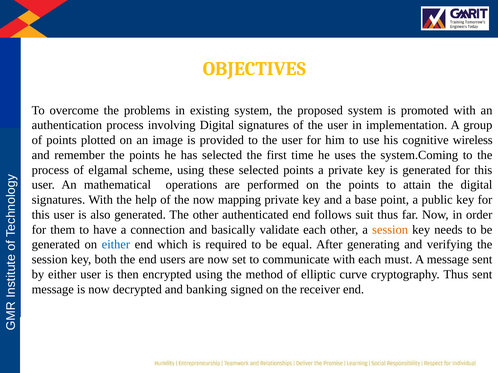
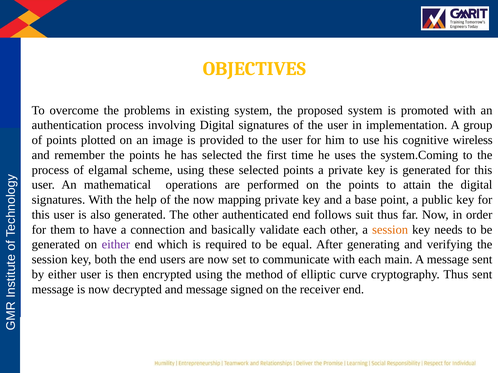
either colour: blue -> purple (116, 245)
must: must -> main (398, 260)
and banking: banking -> message (207, 290)
